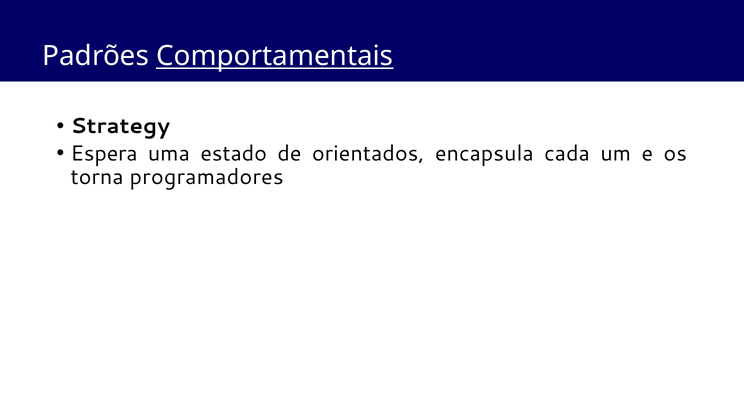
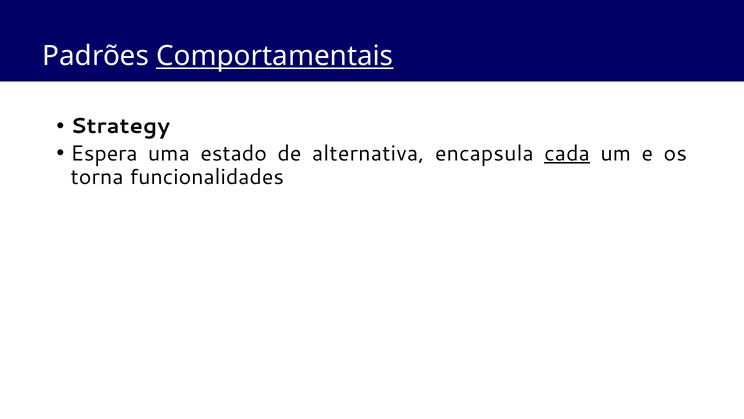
orientados: orientados -> alternativa (368, 153)
cada underline: none -> present (567, 153)
programadores: programadores -> funcionalidades (207, 177)
